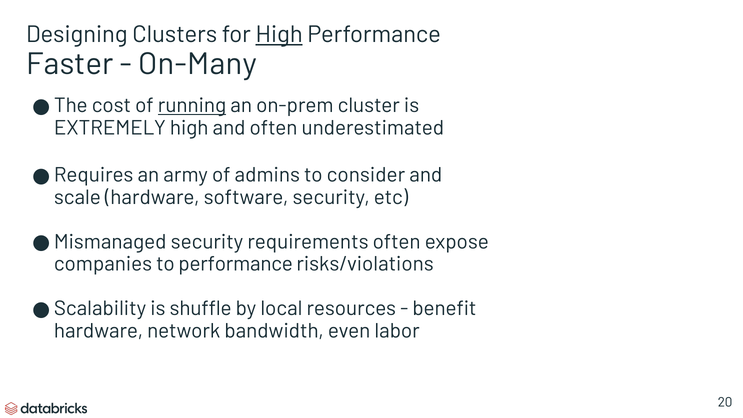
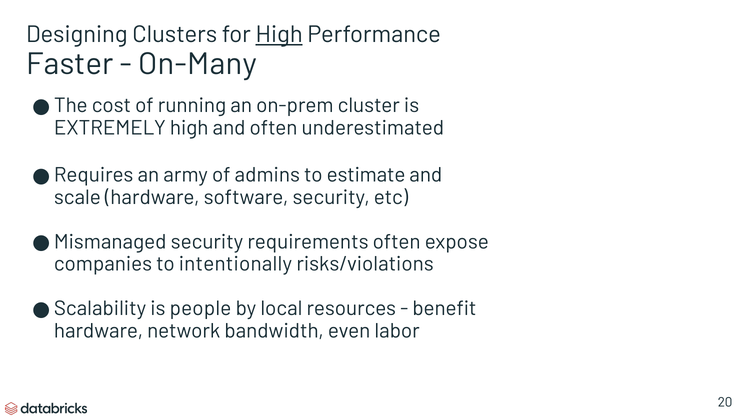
running underline: present -> none (192, 106)
consider: consider -> estimate (366, 175)
to performance: performance -> intentionally (235, 264)
shuffle: shuffle -> people (200, 309)
